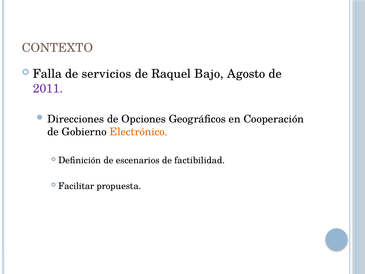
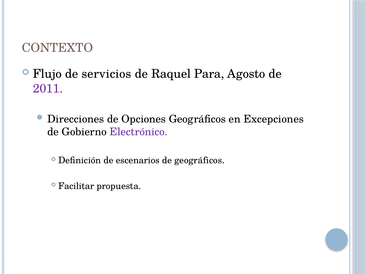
Falla: Falla -> Flujo (47, 74)
Bajo: Bajo -> Para (209, 74)
Cooperación: Cooperación -> Excepciones (274, 119)
Electrónico colour: orange -> purple (139, 132)
de factibilidad: factibilidad -> geográficos (200, 160)
